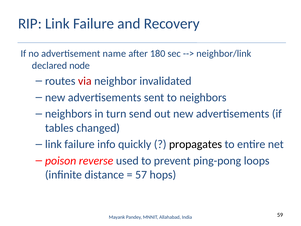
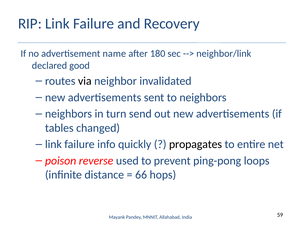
node: node -> good (80, 65)
via colour: red -> black (85, 81)
57: 57 -> 66 (141, 175)
